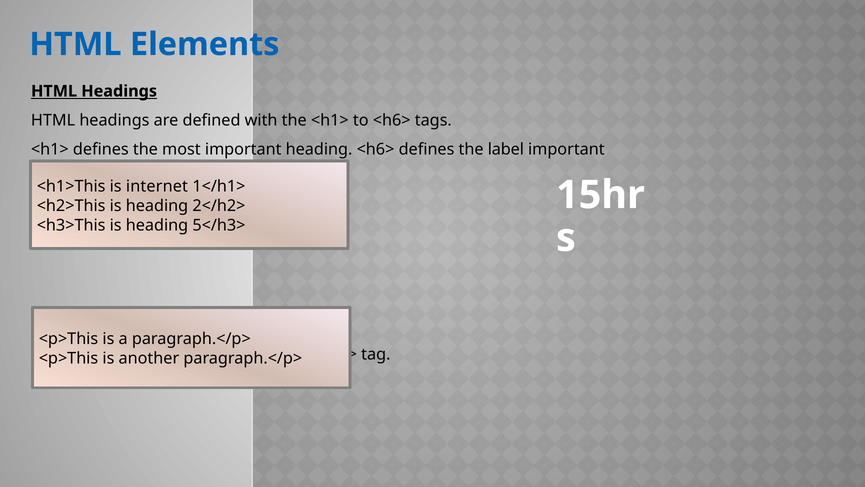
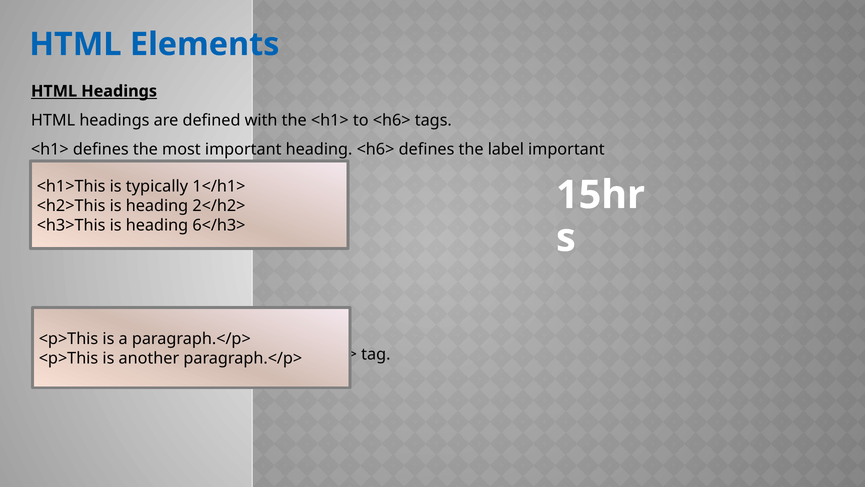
internet: internet -> typically (157, 186)
5</h3>: 5</h3> -> 6</h3> (219, 225)
